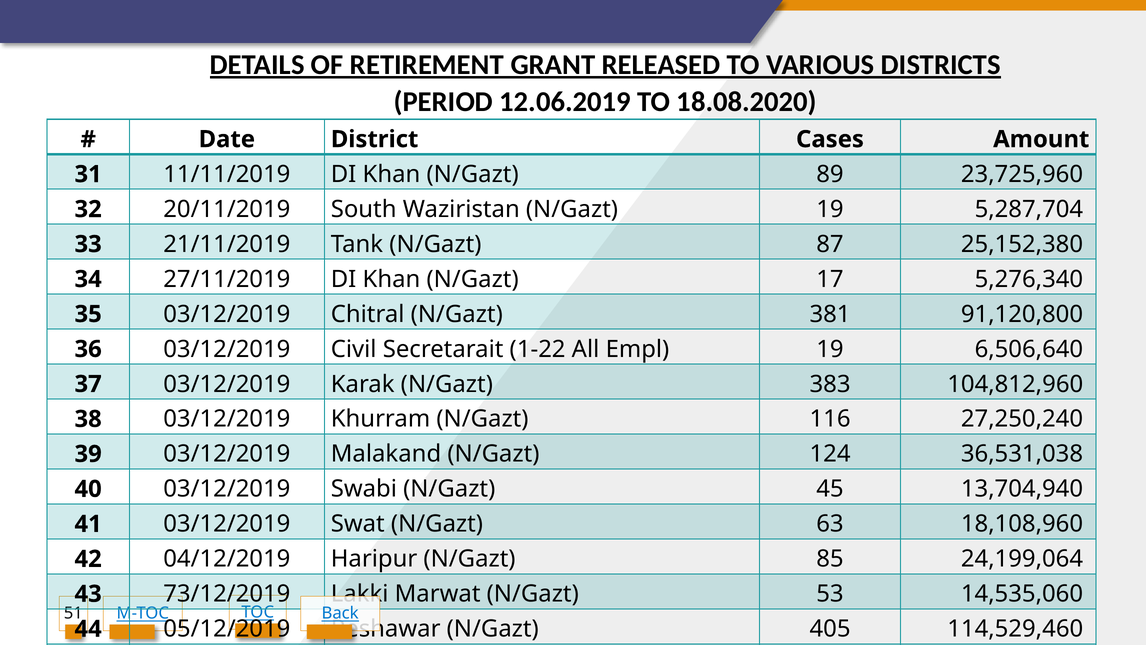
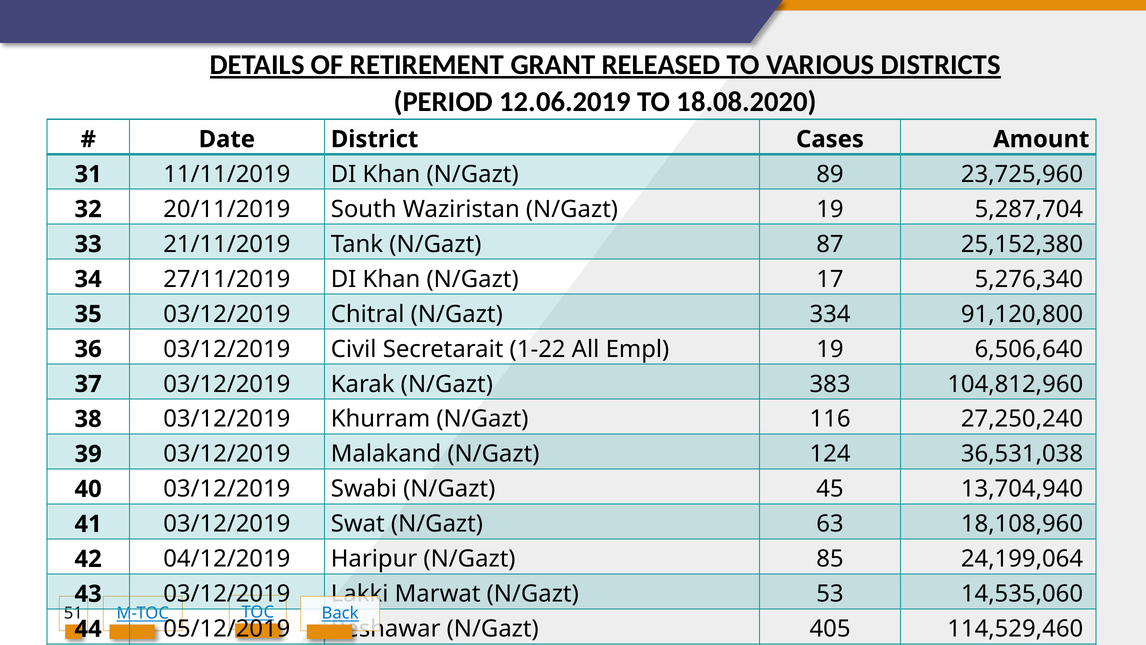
381: 381 -> 334 (830, 314)
43 73/12/2019: 73/12/2019 -> 03/12/2019 (227, 594)
